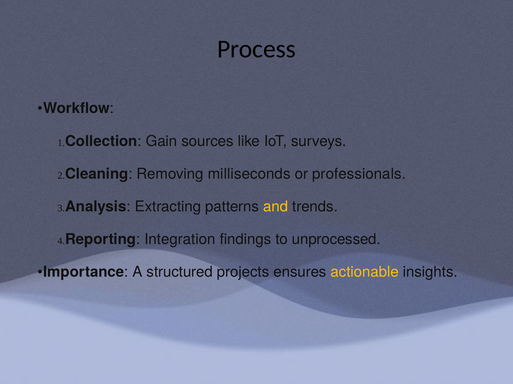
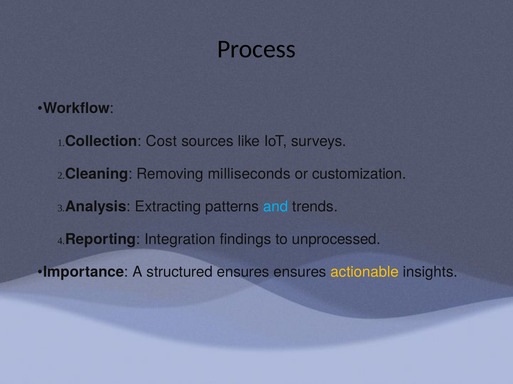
Gain: Gain -> Cost (161, 141)
professionals: professionals -> customization (359, 174)
and colour: yellow -> light blue (276, 207)
structured projects: projects -> ensures (243, 273)
